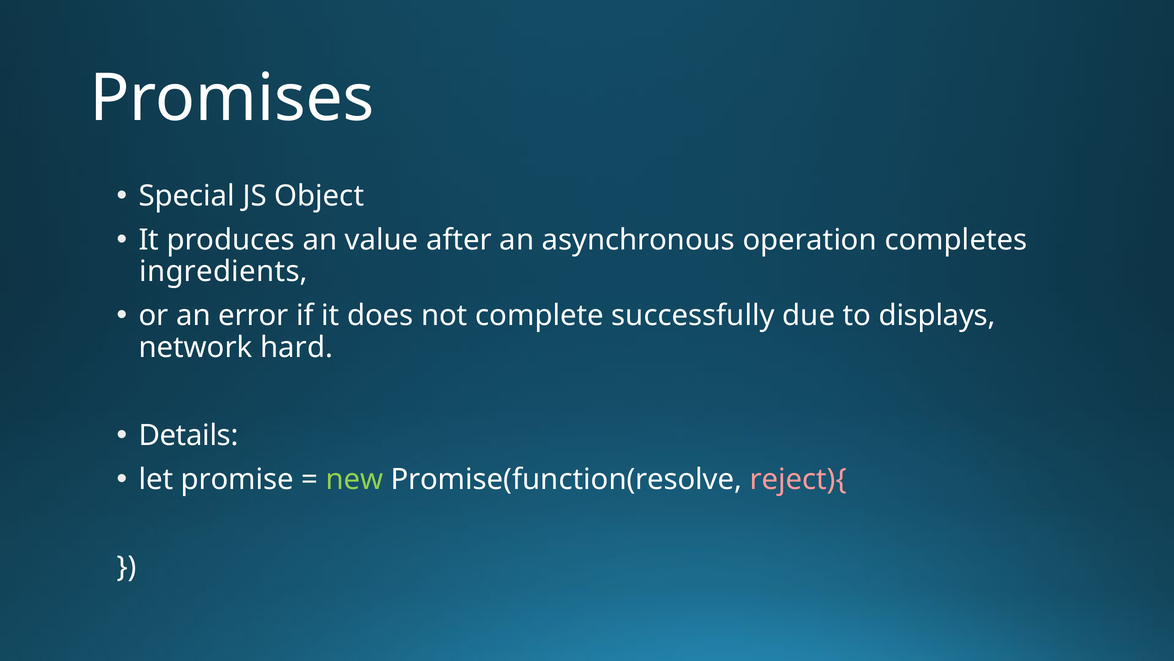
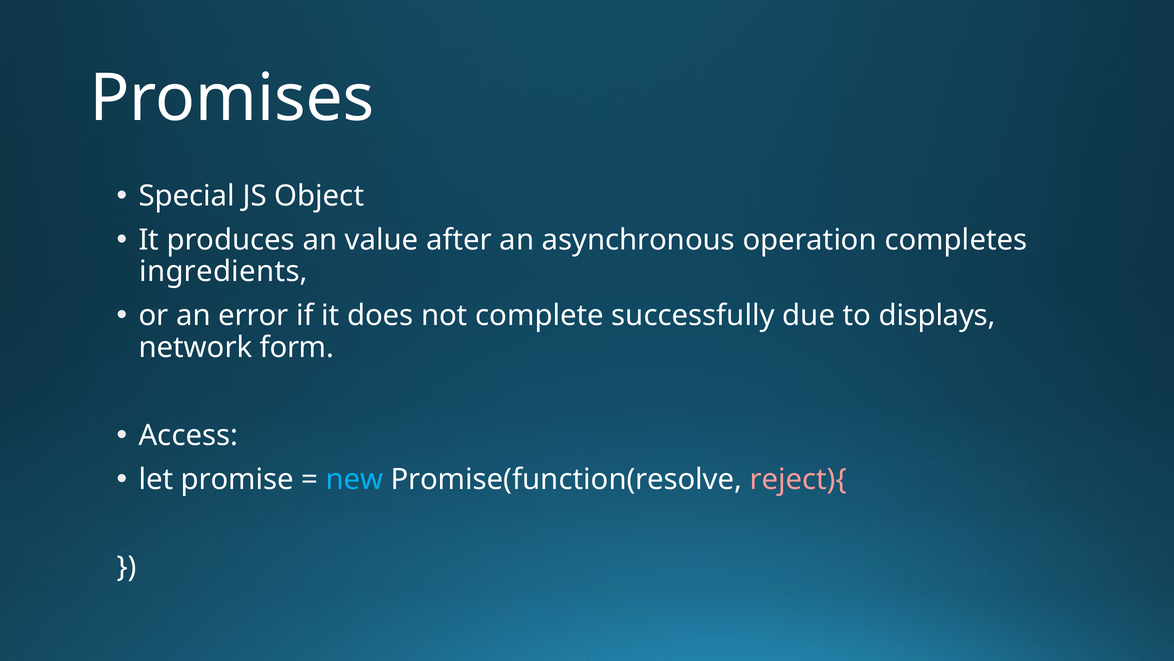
hard: hard -> form (297, 347)
Details: Details -> Access (188, 435)
new colour: light green -> light blue (355, 479)
